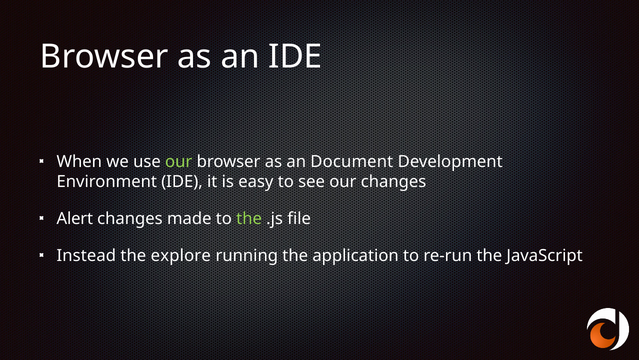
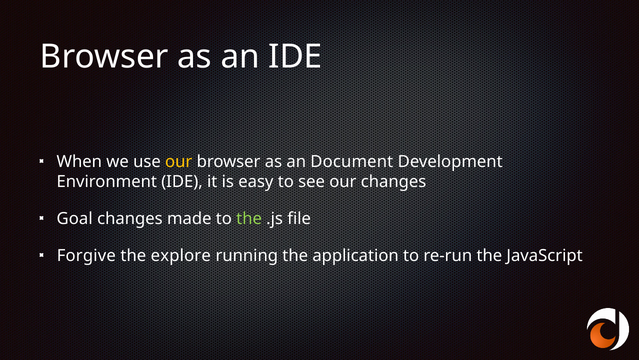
our colour: light green -> yellow (179, 162)
Alert: Alert -> Goal (75, 219)
Instead: Instead -> Forgive (86, 256)
